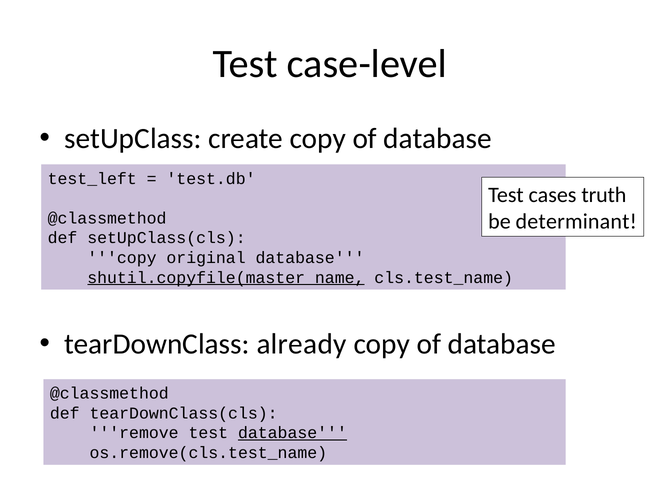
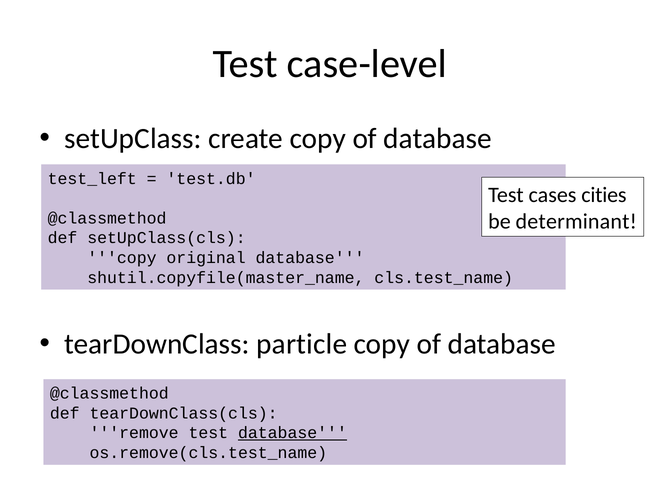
truth: truth -> cities (604, 195)
shutil.copyfile(master_name underline: present -> none (226, 278)
already: already -> particle (302, 344)
